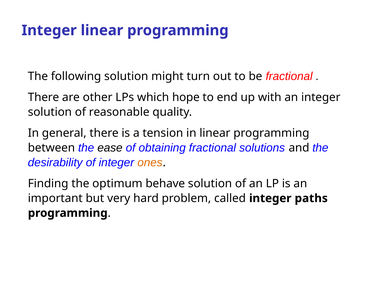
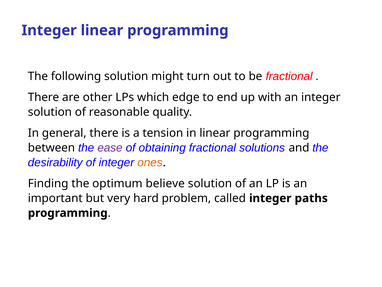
hope: hope -> edge (186, 97)
ease colour: black -> purple (110, 148)
behave: behave -> believe (165, 183)
